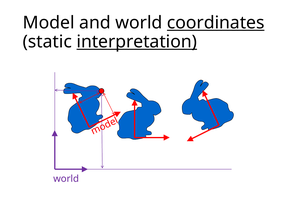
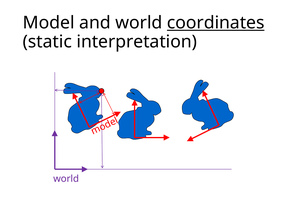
interpretation underline: present -> none (137, 42)
